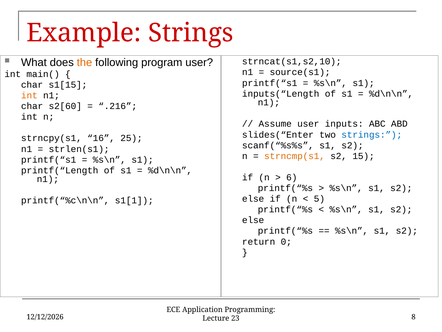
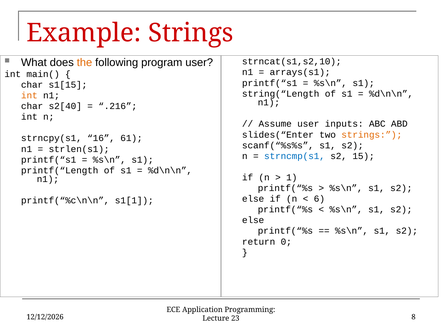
source(s1: source(s1 -> arrays(s1 (300, 72)
inputs(“Length: inputs(“Length -> string(“Length (281, 94)
s2[60: s2[60 -> s2[40 (65, 106)
strings colour: blue -> orange (372, 134)
25: 25 -> 61 (131, 138)
strncmp(s1 colour: orange -> blue (295, 156)
6: 6 -> 1 (292, 177)
5: 5 -> 6 (319, 199)
